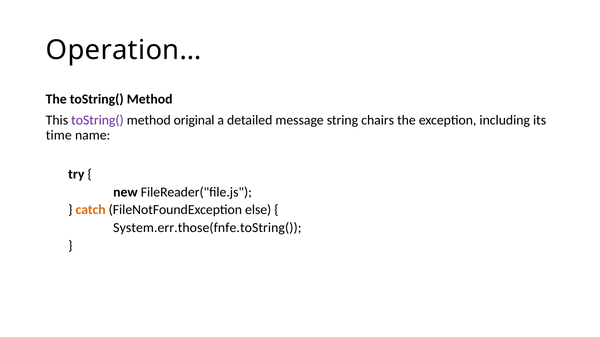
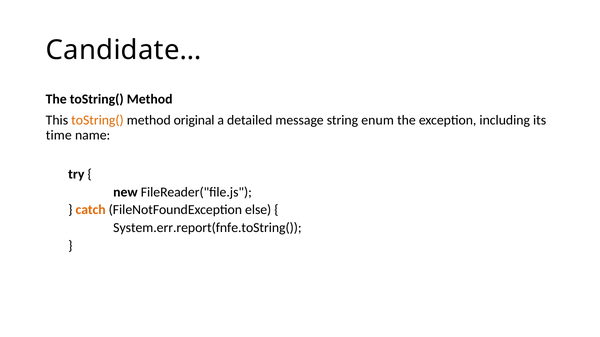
Operation…: Operation… -> Candidate… (124, 50)
toString( colour: purple -> orange (97, 121)
chairs: chairs -> enum (378, 121)
System.err.those(fnfe.toString(: System.err.those(fnfe.toString( -> System.err.report(fnfe.toString( (207, 228)
